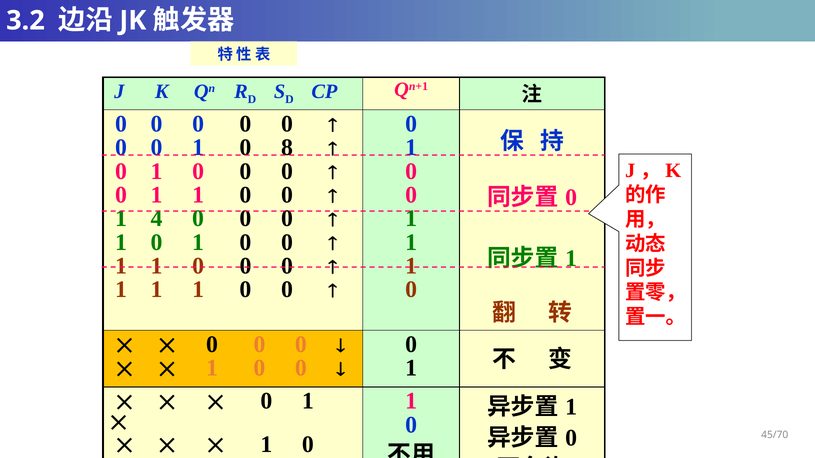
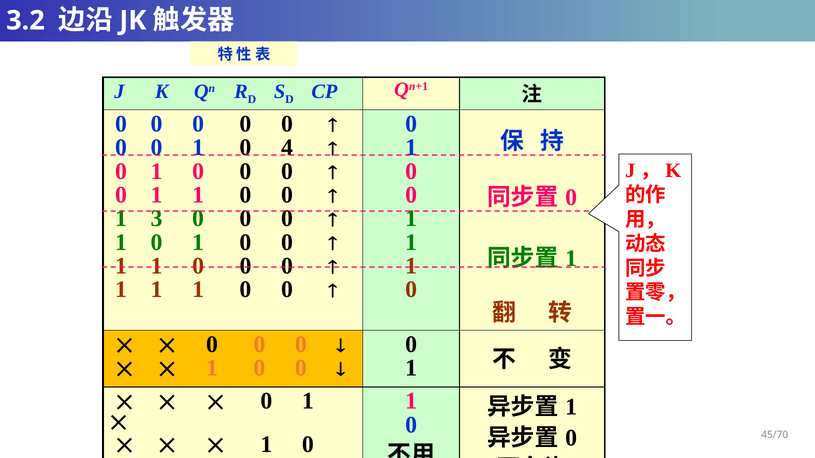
8: 8 -> 4 (287, 148)
4: 4 -> 3 (156, 219)
